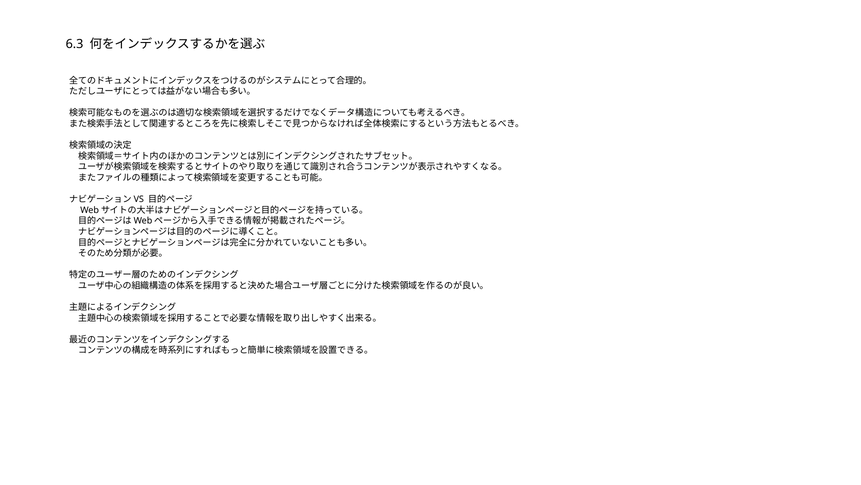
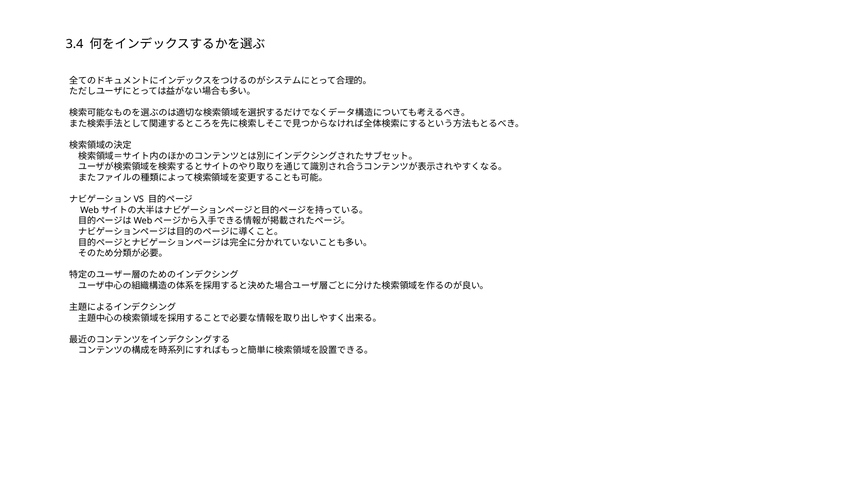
6.3: 6.3 -> 3.4 (75, 44)
